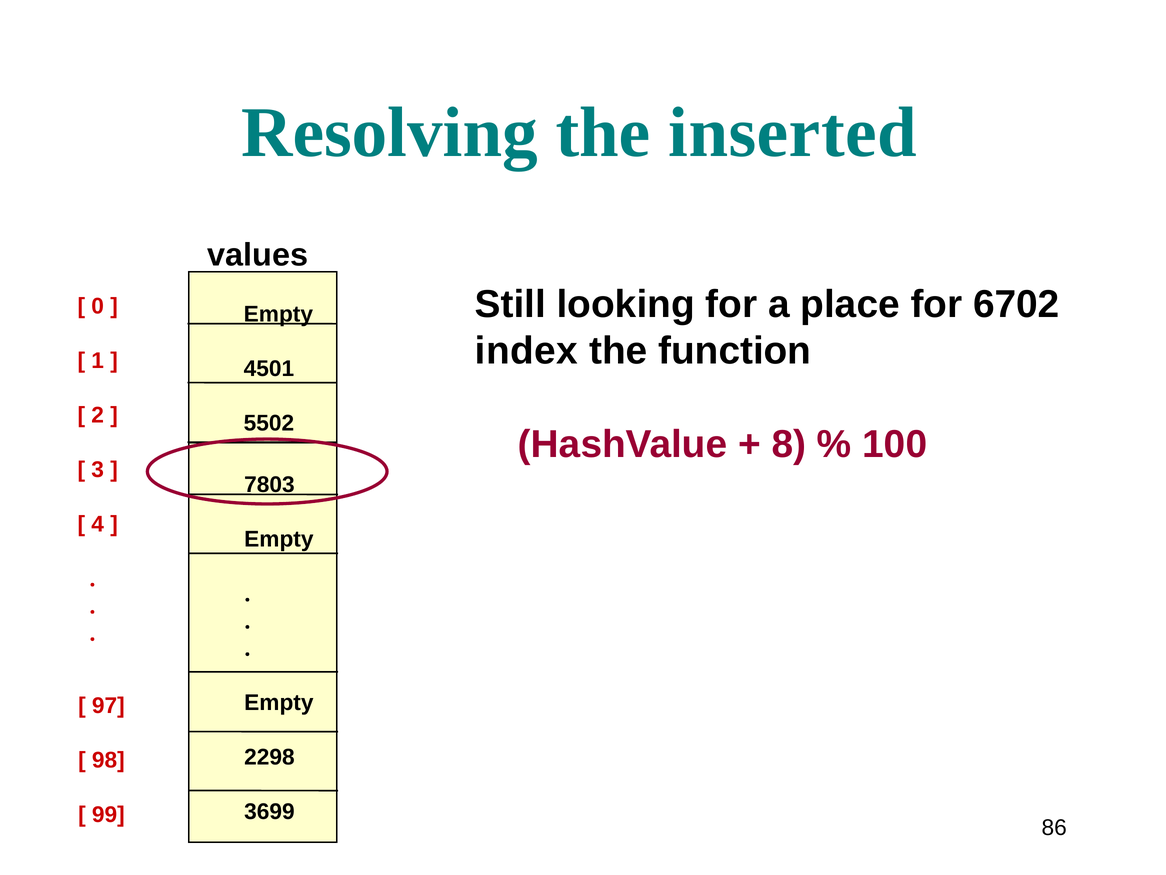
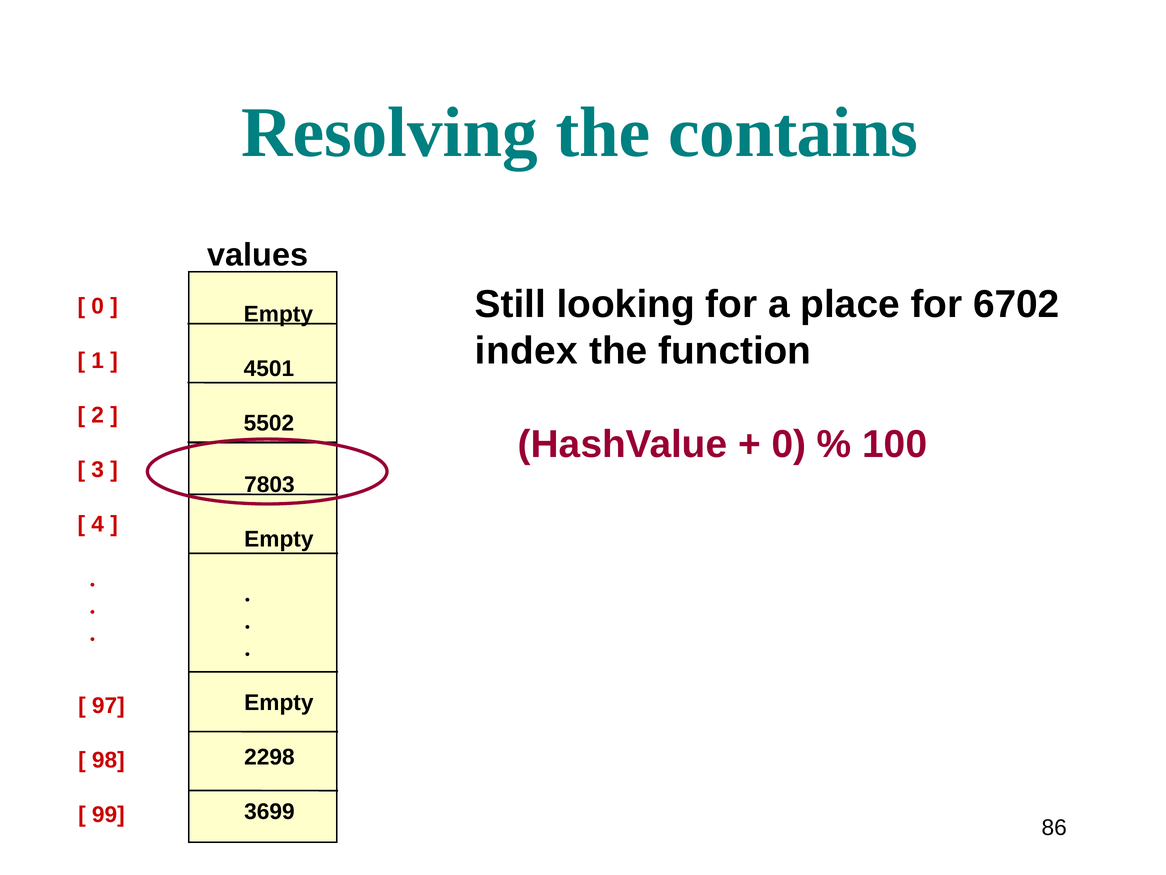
inserted: inserted -> contains (793, 133)
8: 8 -> 0 (789, 444)
